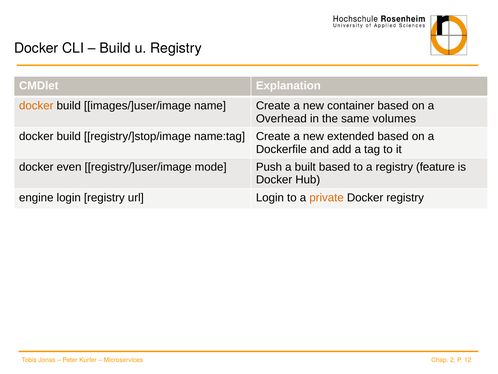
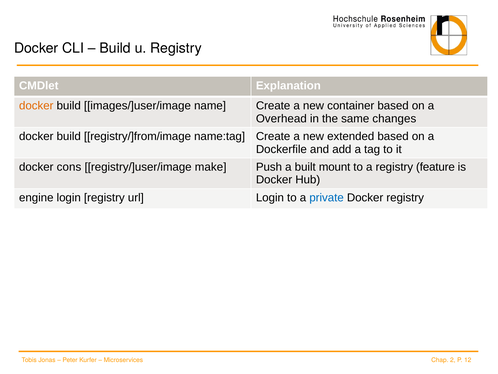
volumes: volumes -> changes (394, 118)
registry/]stop/image: registry/]stop/image -> registry/]from/image (137, 136)
even: even -> cons (69, 167)
mode: mode -> make (211, 167)
built based: based -> mount (335, 167)
private colour: orange -> blue (327, 197)
